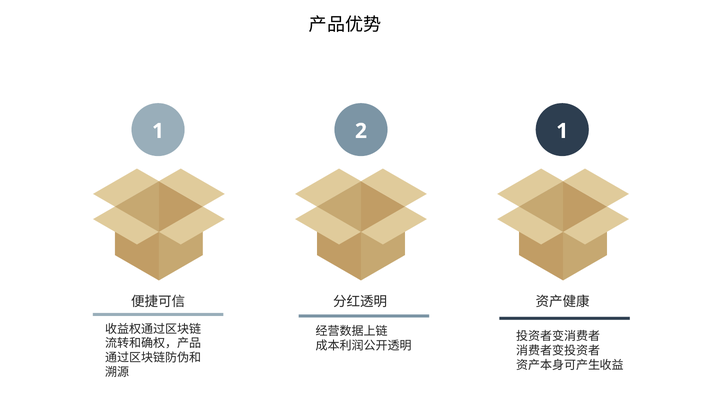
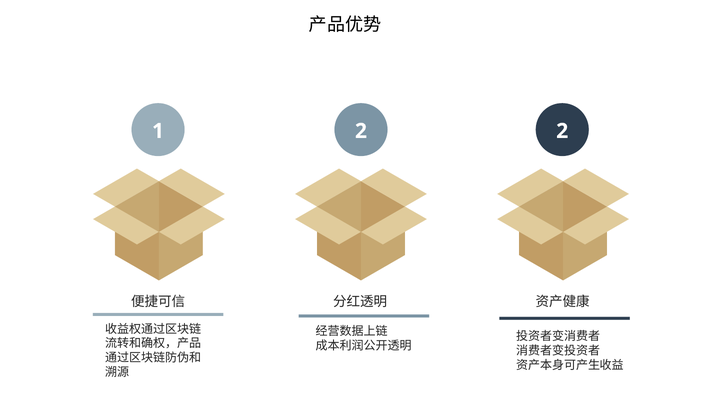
1 1: 1 -> 2 (562, 131)
